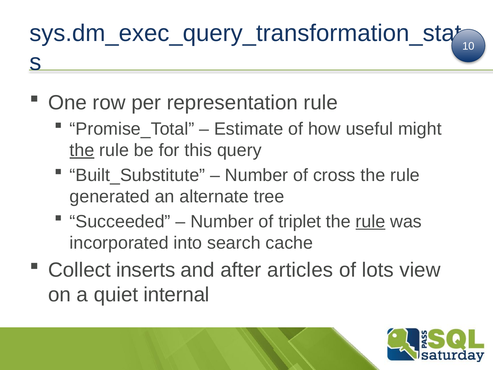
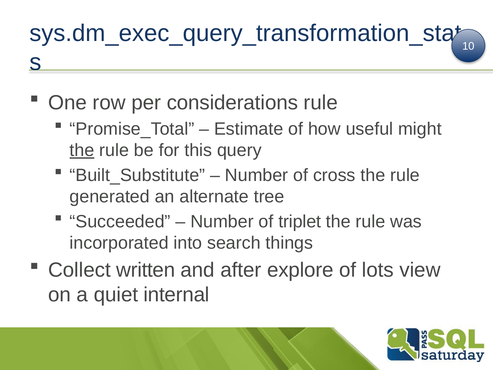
representation: representation -> considerations (232, 102)
rule underline: present -> none (370, 221)
cache: cache -> things (289, 243)
inserts: inserts -> written (146, 270)
articles: articles -> explore (300, 270)
